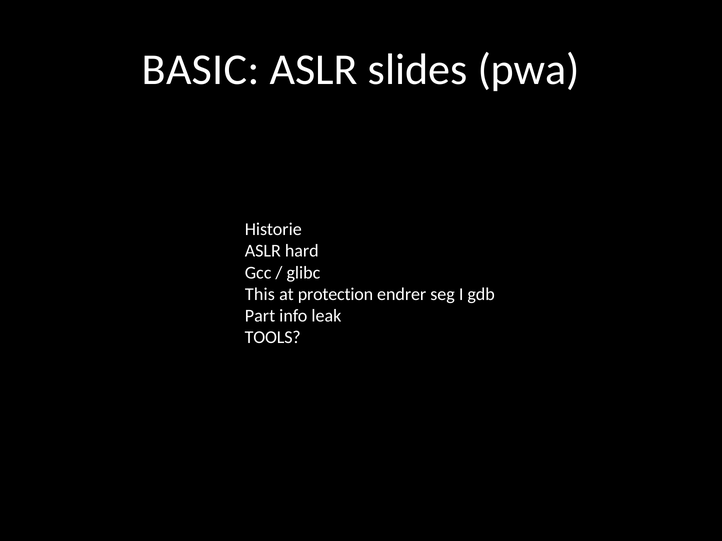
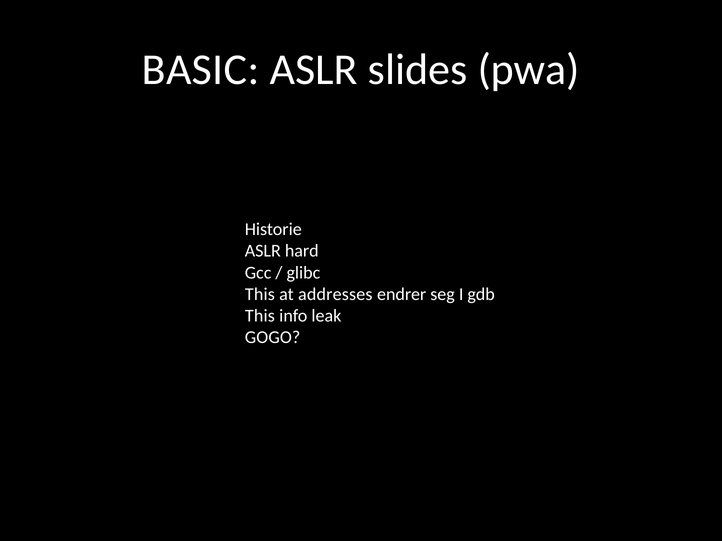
protection: protection -> addresses (335, 294)
Part: Part -> This (260, 316)
TOOLS: TOOLS -> GOGO (273, 338)
